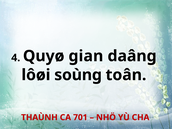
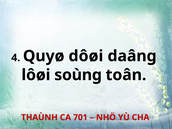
gian: gian -> dôøi (86, 56)
